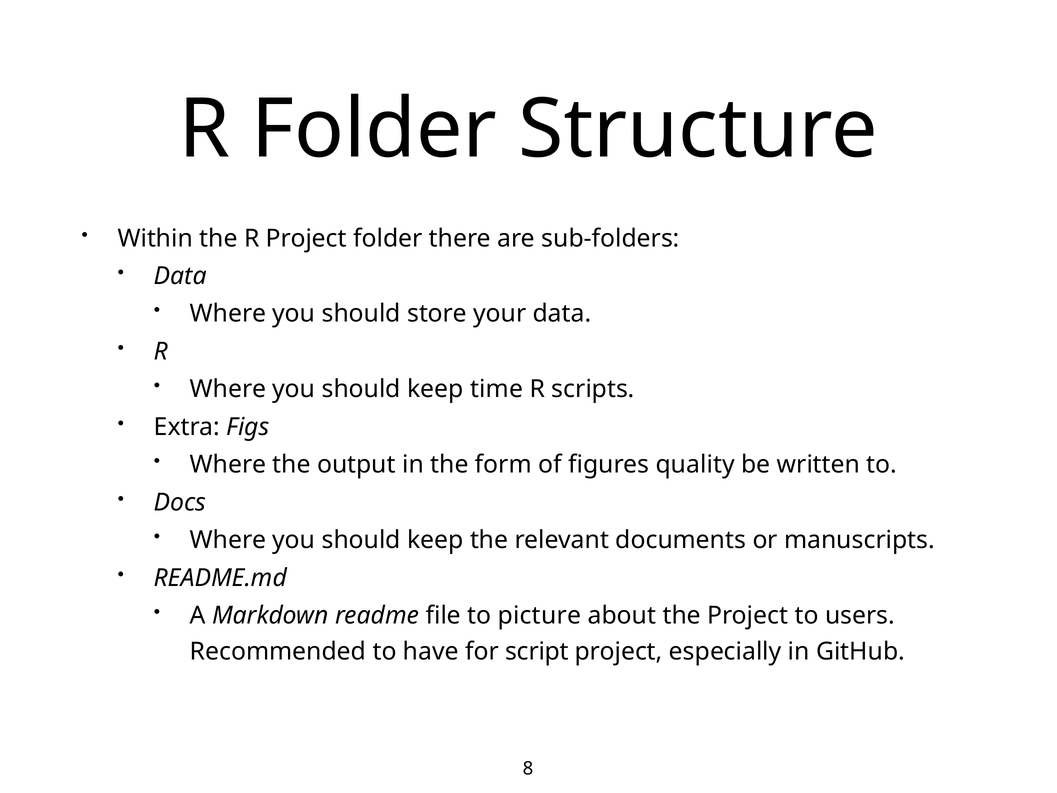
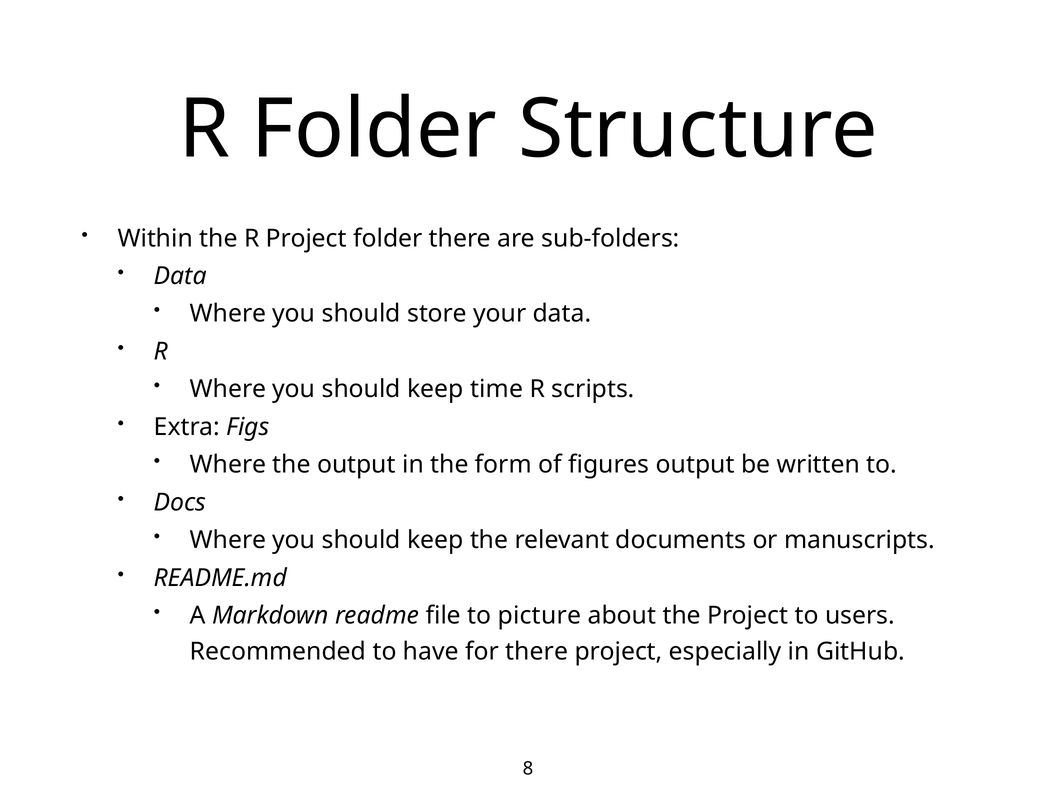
figures quality: quality -> output (695, 465)
for script: script -> there (537, 651)
